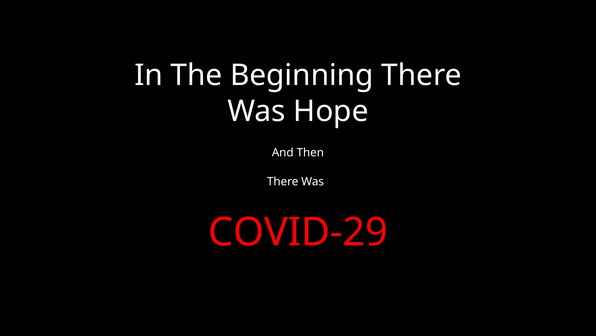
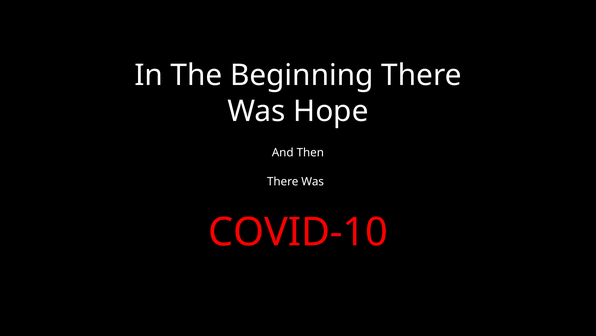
COVID-29: COVID-29 -> COVID-10 (298, 232)
